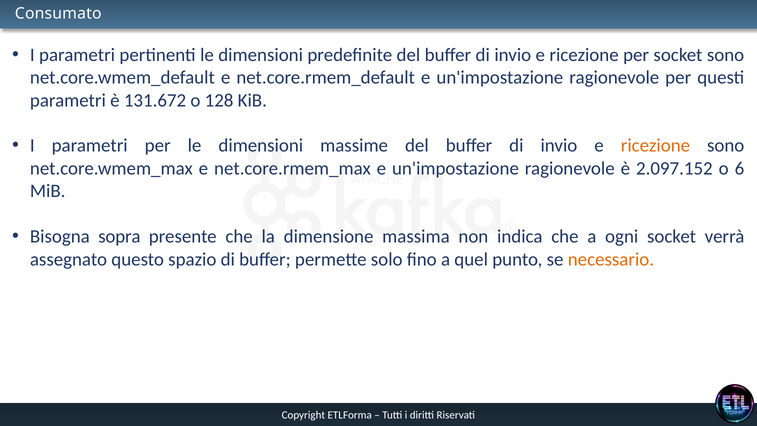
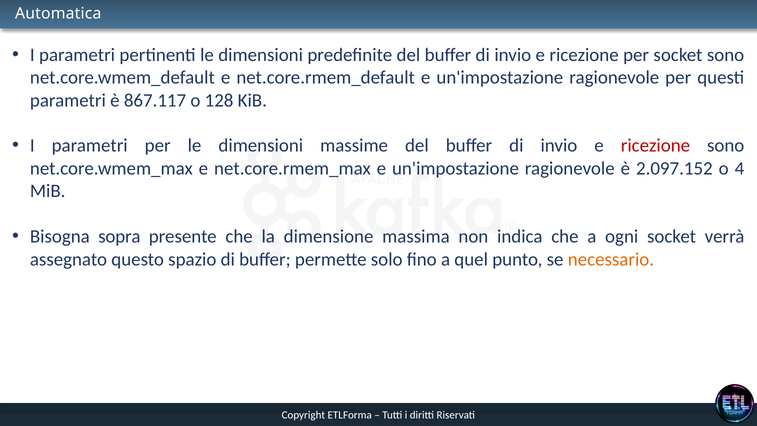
Consumato: Consumato -> Automatica (58, 14)
131.672: 131.672 -> 867.117 (155, 100)
ricezione colour: orange -> red (655, 146)
6: 6 -> 4 (739, 168)
